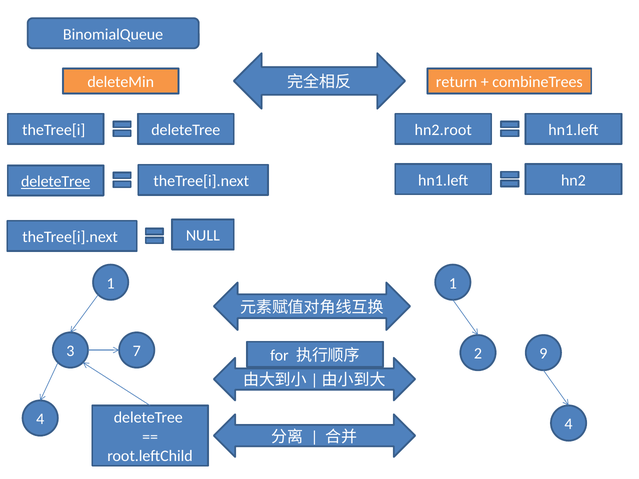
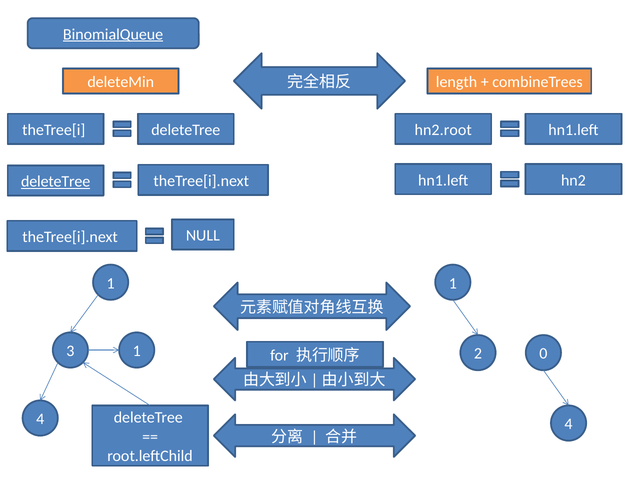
BinomialQueue underline: none -> present (113, 34)
return: return -> length (457, 82)
3 7: 7 -> 1 (137, 351)
9: 9 -> 0 (543, 354)
